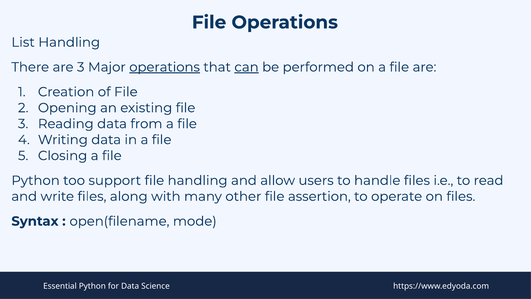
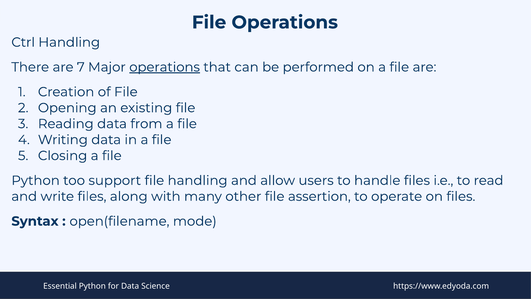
List: List -> Ctrl (23, 42)
are 3: 3 -> 7 (81, 67)
can underline: present -> none (247, 67)
